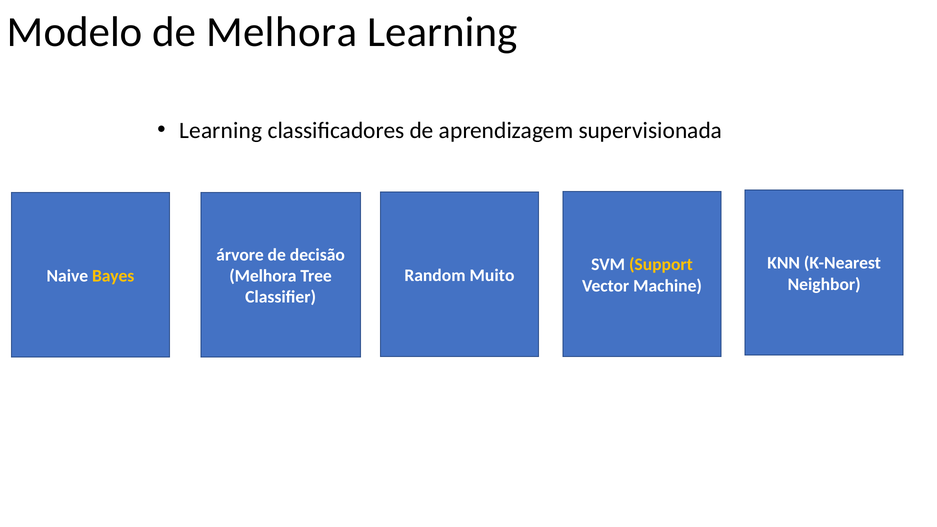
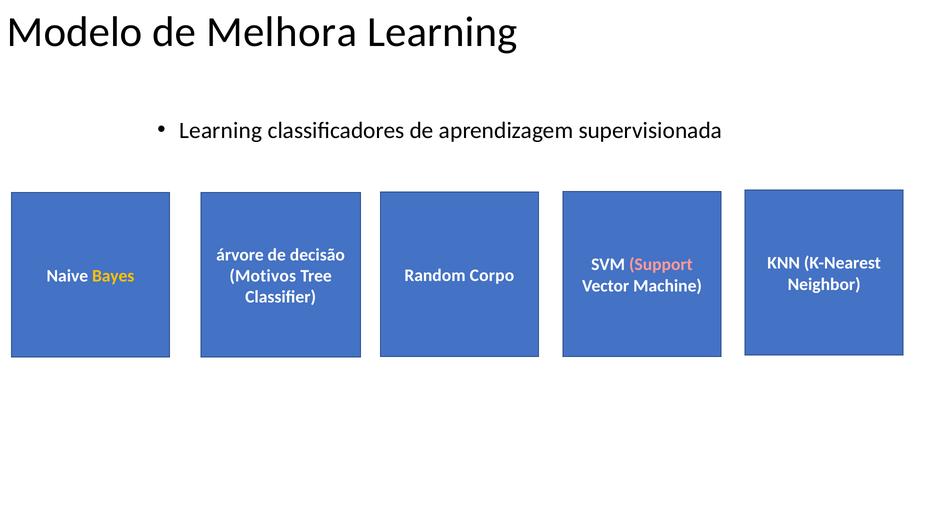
Support colour: yellow -> pink (661, 265)
Muito: Muito -> Corpo (492, 276)
Melhora: Melhora -> Motivos (263, 276)
